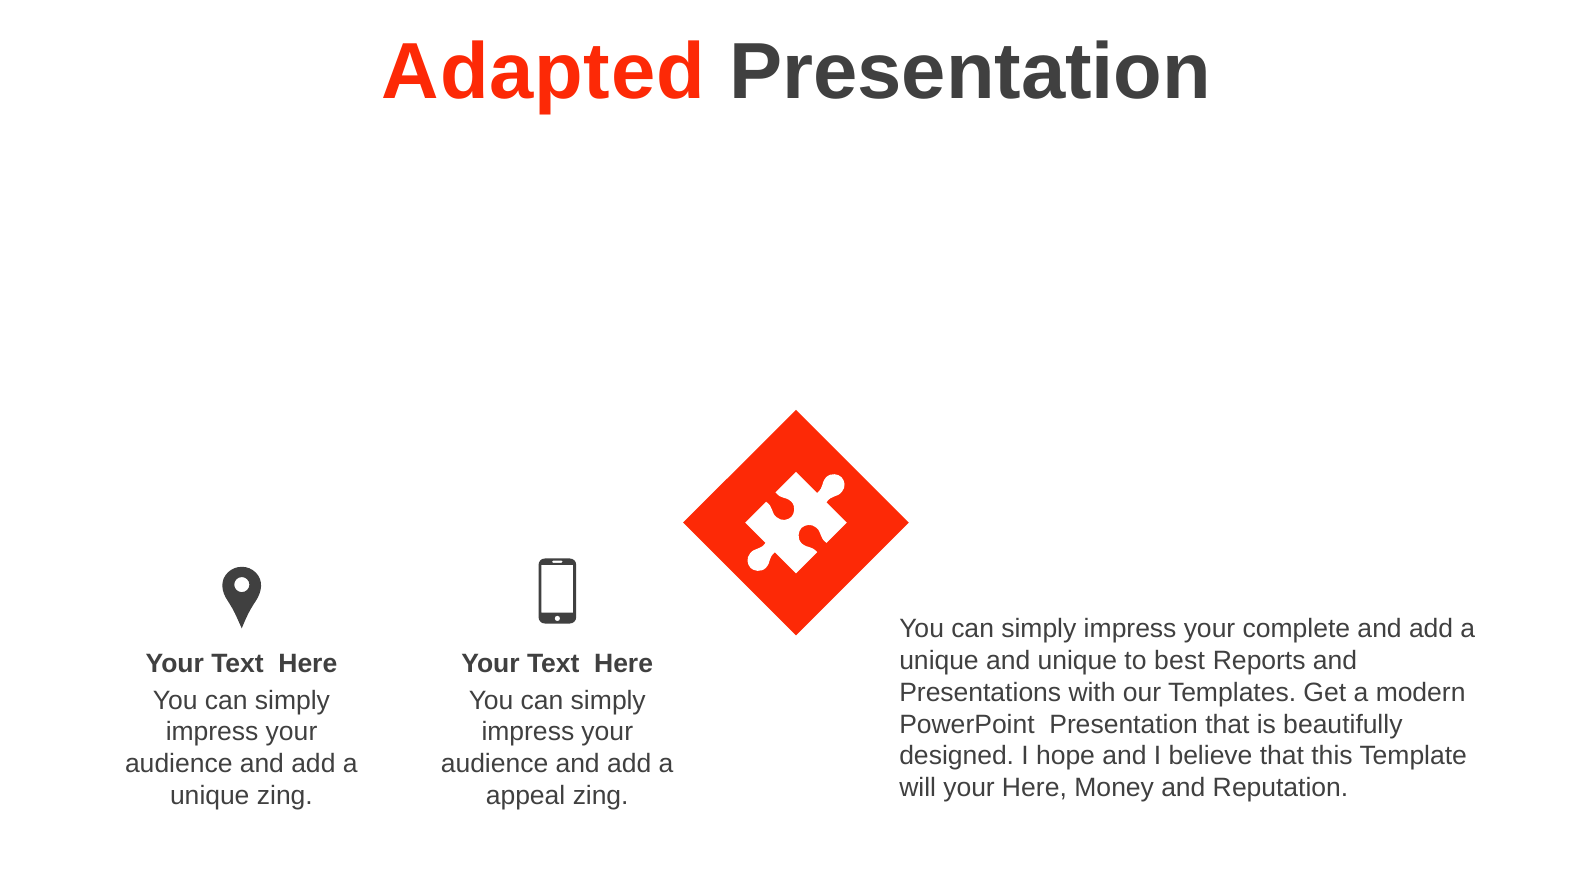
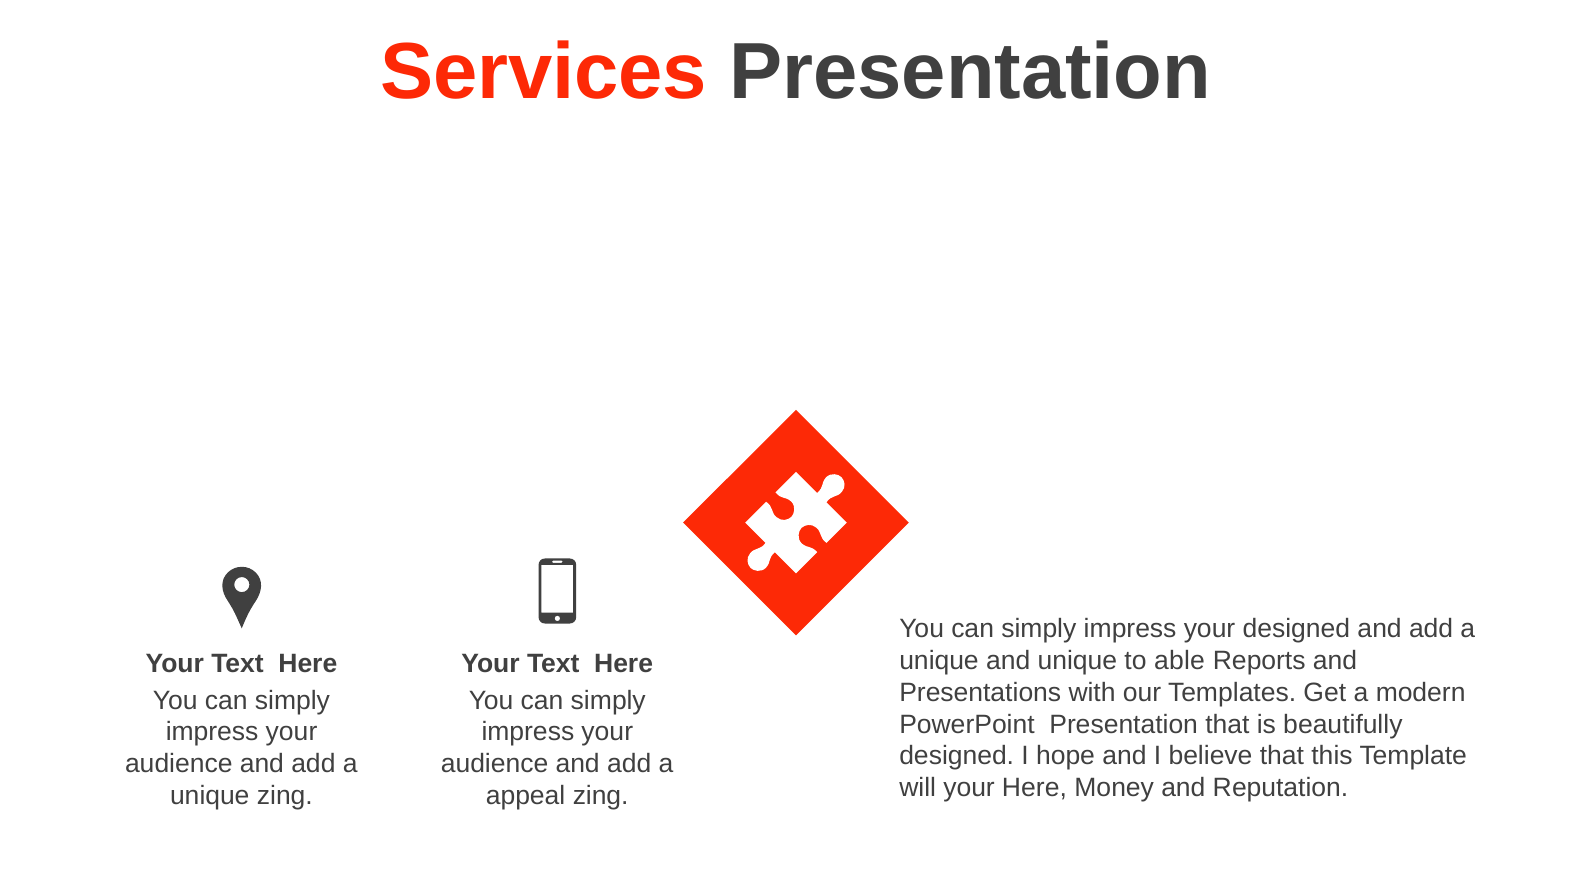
Adapted: Adapted -> Services (544, 73)
your complete: complete -> designed (1296, 629)
best: best -> able (1180, 661)
